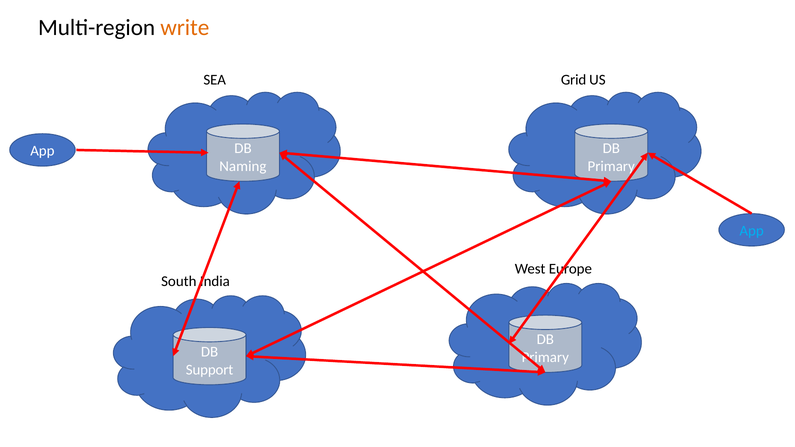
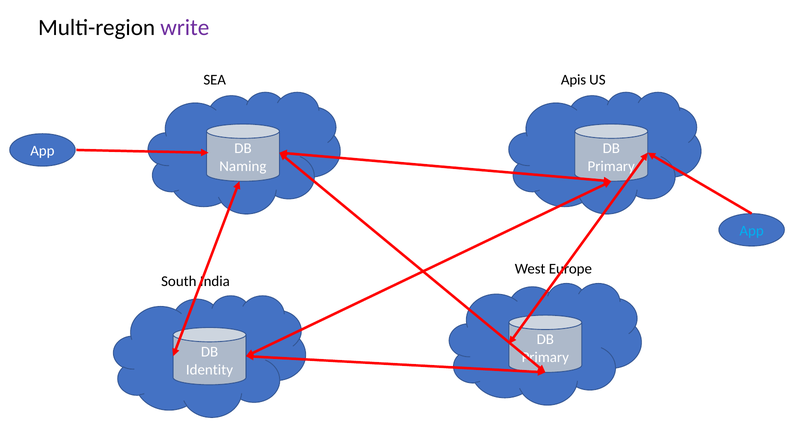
write colour: orange -> purple (185, 27)
Grid: Grid -> Apis (574, 80)
Support: Support -> Identity (209, 370)
